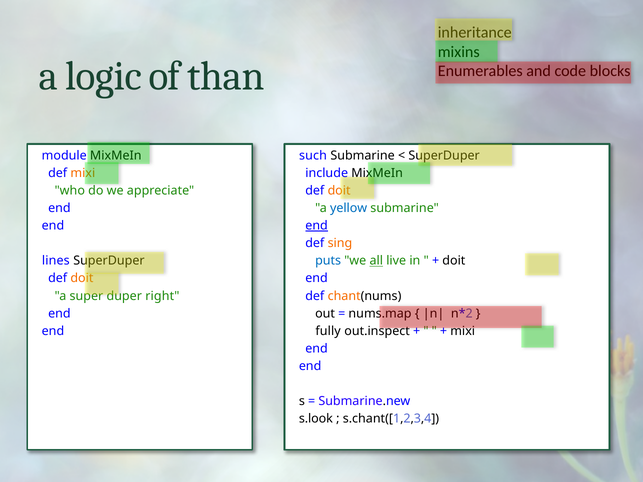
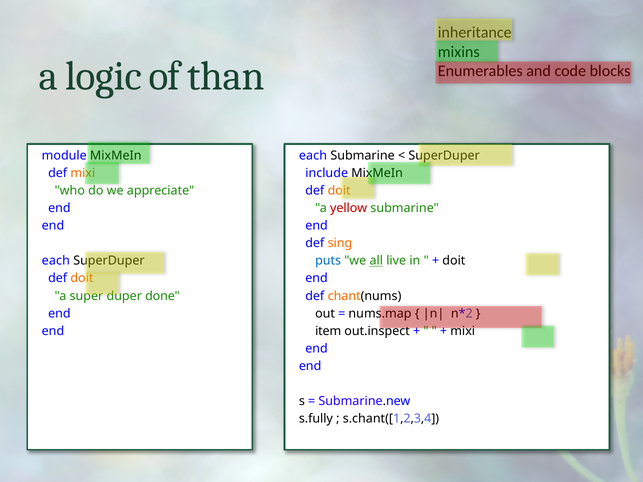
such: such -> each (313, 156)
yellow colour: blue -> red (349, 208)
end underline: present -> none (317, 226)
lines: lines -> each (56, 261)
right: right -> done (162, 296)
fully: fully -> item (328, 331)
s.look: s.look -> s.fully (316, 419)
